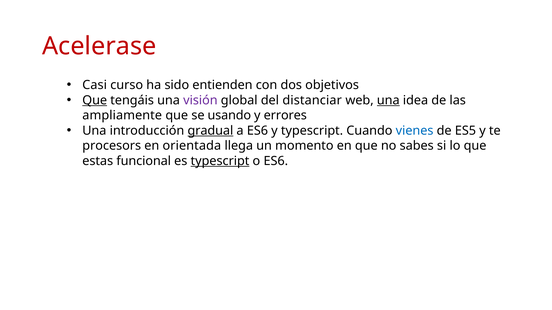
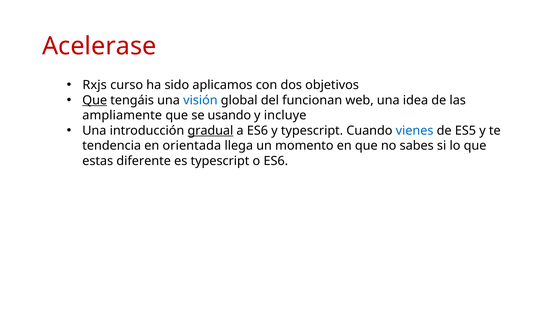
Casi: Casi -> Rxjs (95, 85)
entienden: entienden -> aplicamos (222, 85)
visión colour: purple -> blue (200, 100)
distanciar: distanciar -> funcionan (312, 100)
una underline: present -> none (388, 100)
errores: errores -> incluye (285, 116)
procesors: procesors -> tendencia (112, 146)
funcional: funcional -> diferente (144, 161)
typescript underline: present -> none (220, 161)
